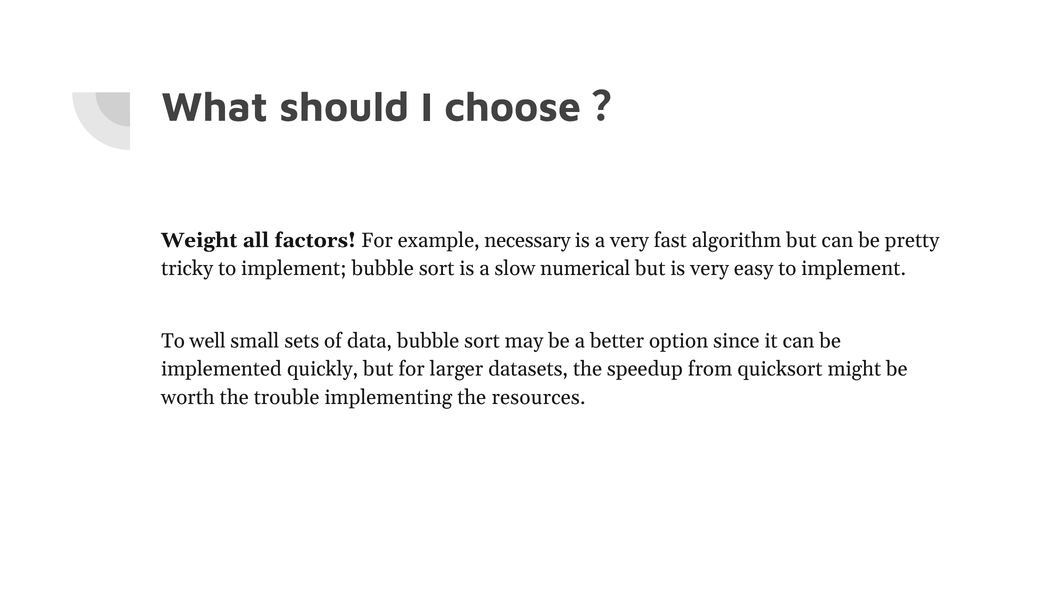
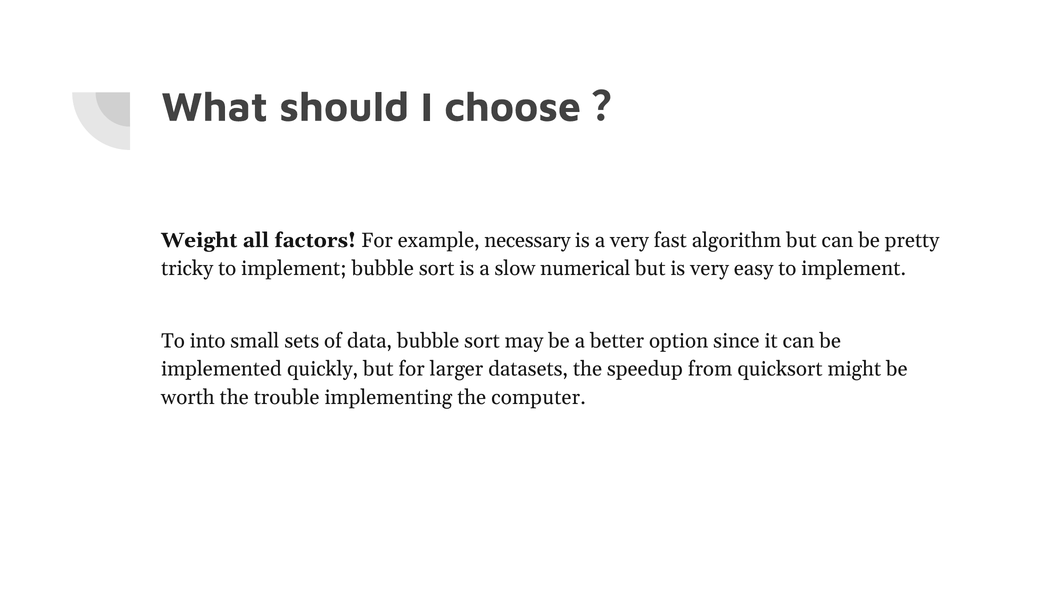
well: well -> into (208, 341)
resources: resources -> computer (539, 398)
